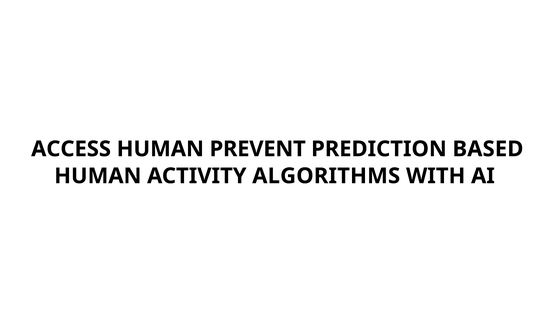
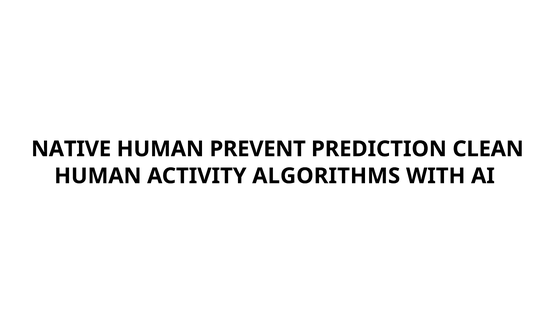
ACCESS: ACCESS -> NATIVE (71, 149)
BASED: BASED -> CLEAN (488, 149)
